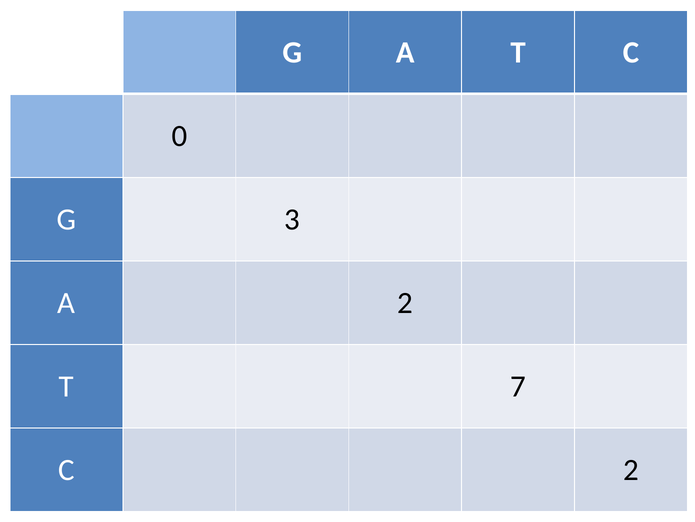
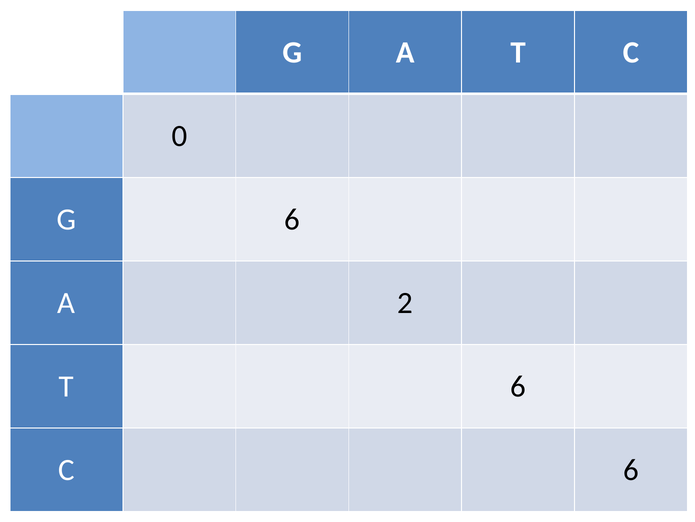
G 3: 3 -> 6 (292, 219)
T 7: 7 -> 6 (518, 386)
C 2: 2 -> 6 (631, 469)
